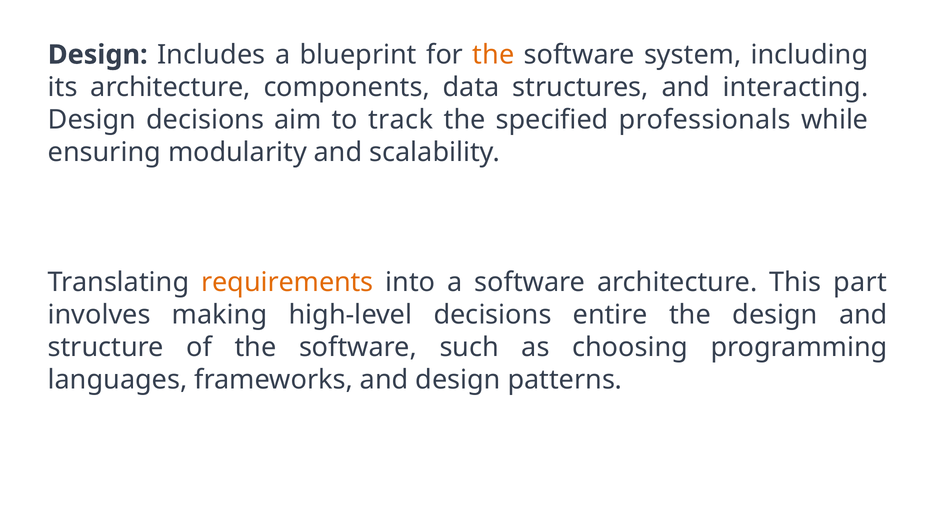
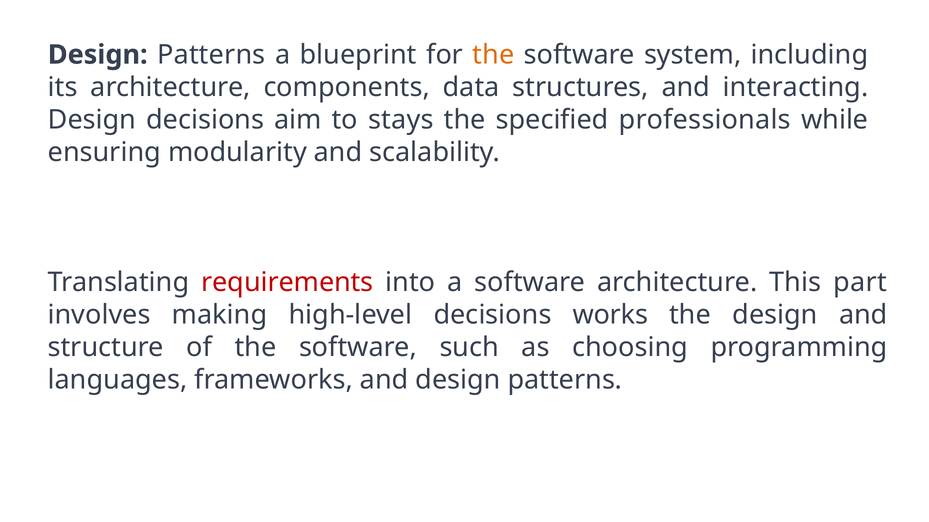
Includes: Includes -> Patterns (211, 55)
track: track -> stays (401, 120)
requirements colour: orange -> red (287, 283)
entire: entire -> works (610, 315)
